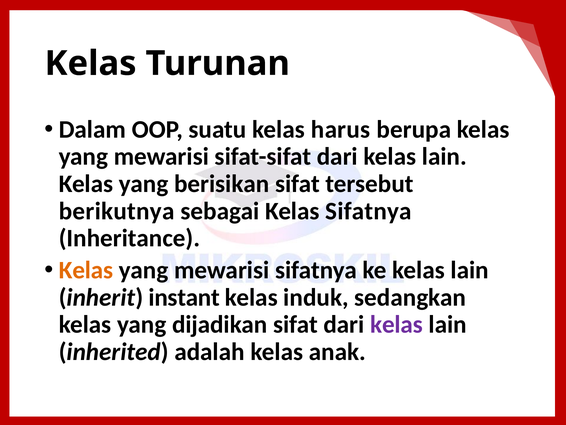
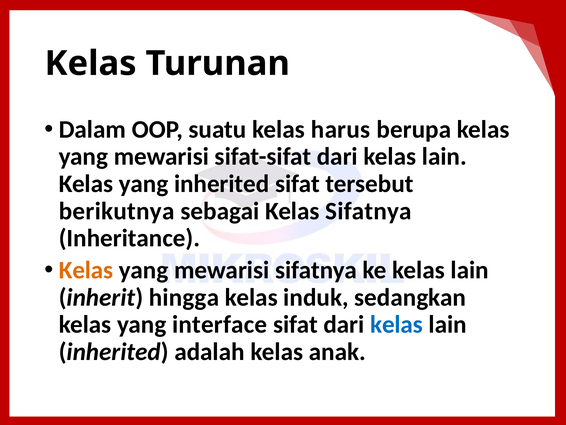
yang berisikan: berisikan -> inherited (222, 184)
instant: instant -> hingga (184, 297)
dijadikan: dijadikan -> interface (220, 324)
kelas colour: purple -> blue (397, 324)
